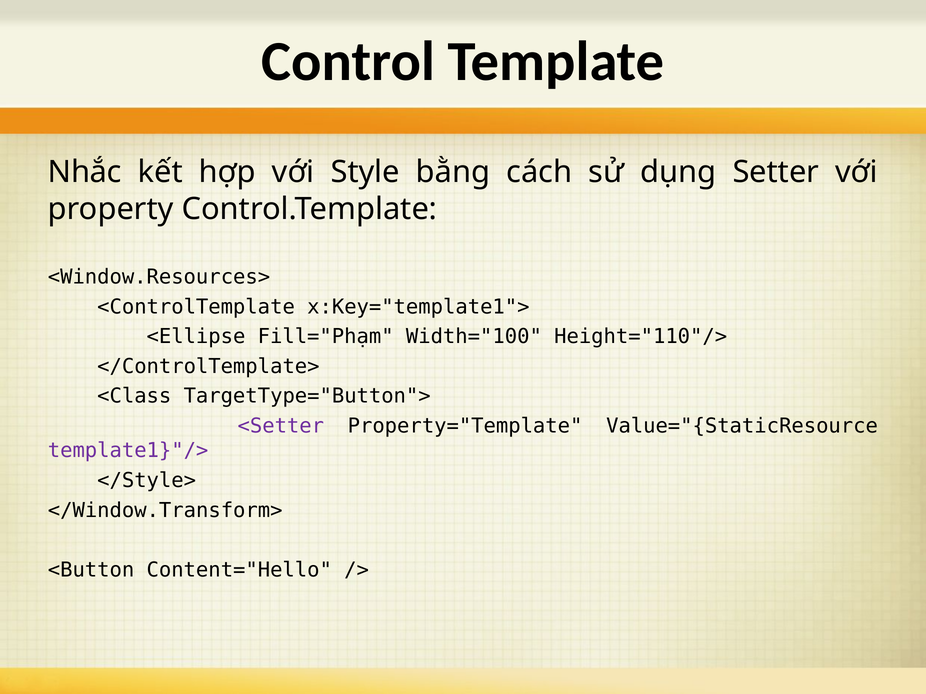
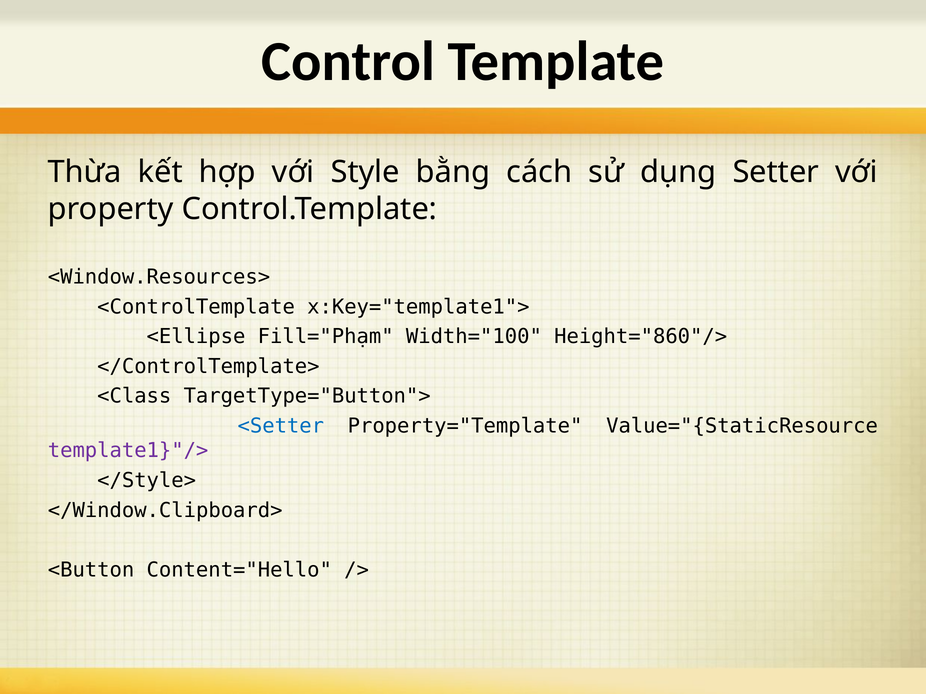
Nhắc: Nhắc -> Thừa (85, 172)
Height="110"/>: Height="110"/> -> Height="860"/> (641, 337)
<Setter colour: purple -> blue (281, 426)
</Window.Transform>: </Window.Transform> -> </Window.Clipboard> (165, 511)
